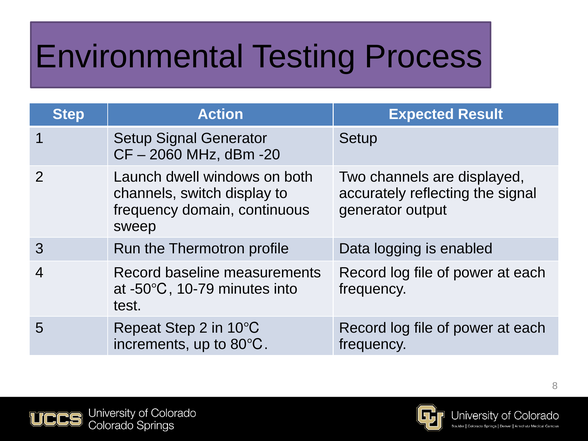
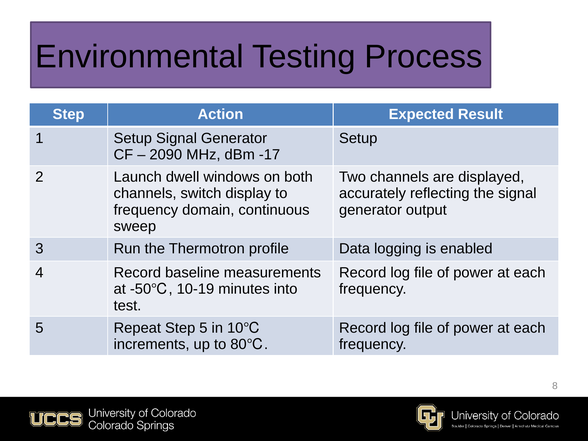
2060: 2060 -> 2090 (166, 155)
-20: -20 -> -17 (270, 155)
10-79: 10-79 -> 10-19 (195, 289)
Step 2: 2 -> 5 (203, 328)
